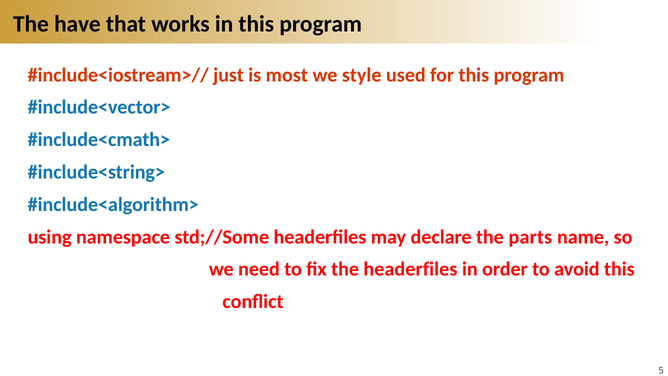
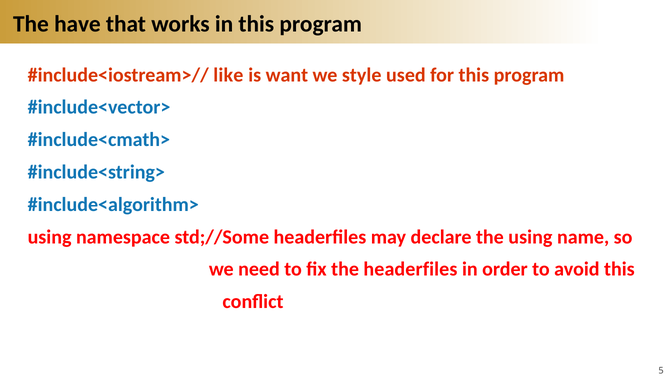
just: just -> like (228, 75)
most: most -> want (287, 75)
the parts: parts -> using (530, 237)
